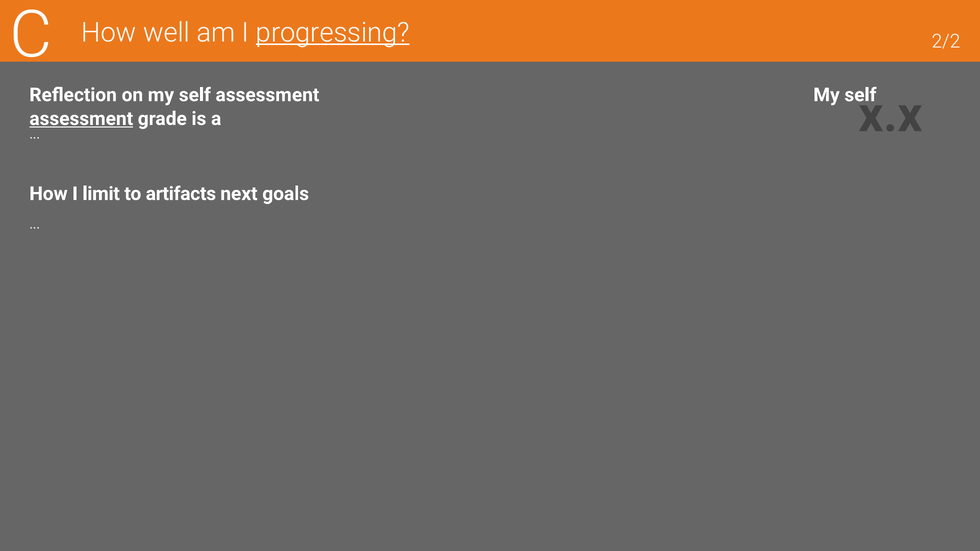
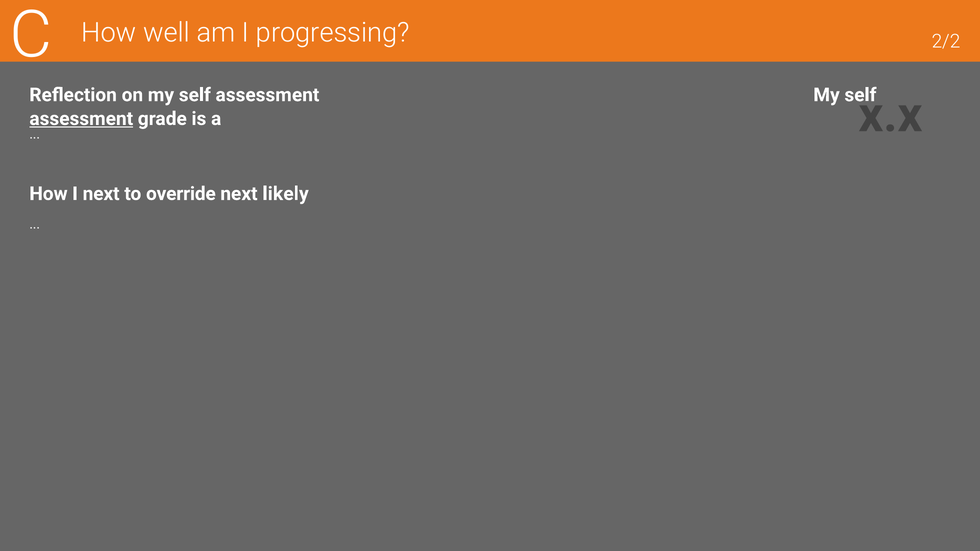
progressing underline: present -> none (333, 33)
I limit: limit -> next (101, 194)
artifacts: artifacts -> override (181, 194)
goals: goals -> likely (286, 194)
